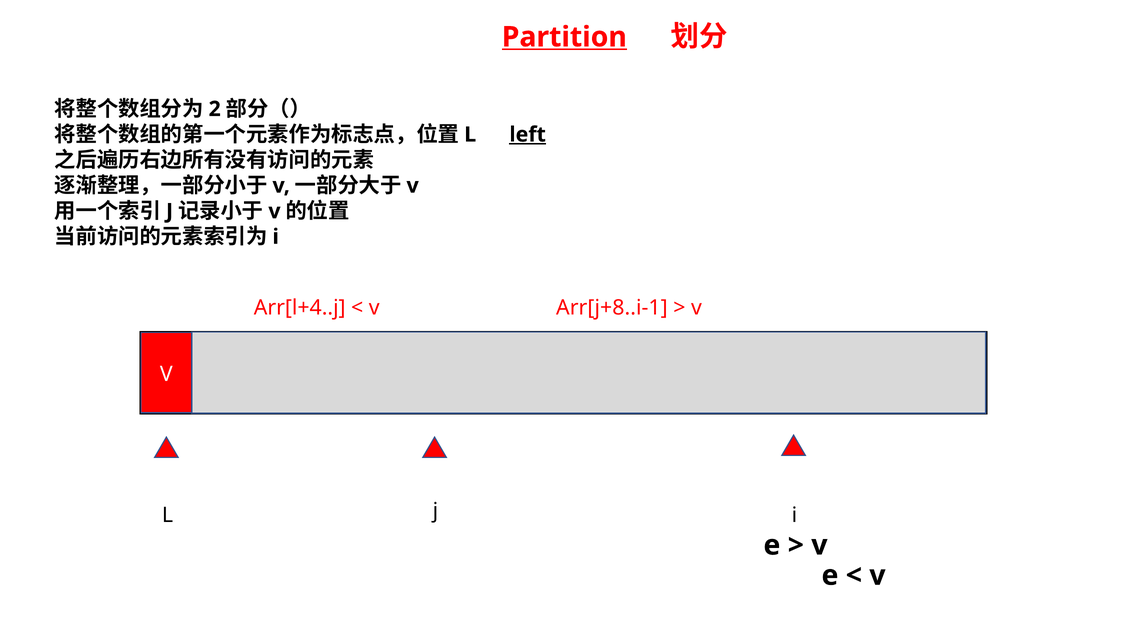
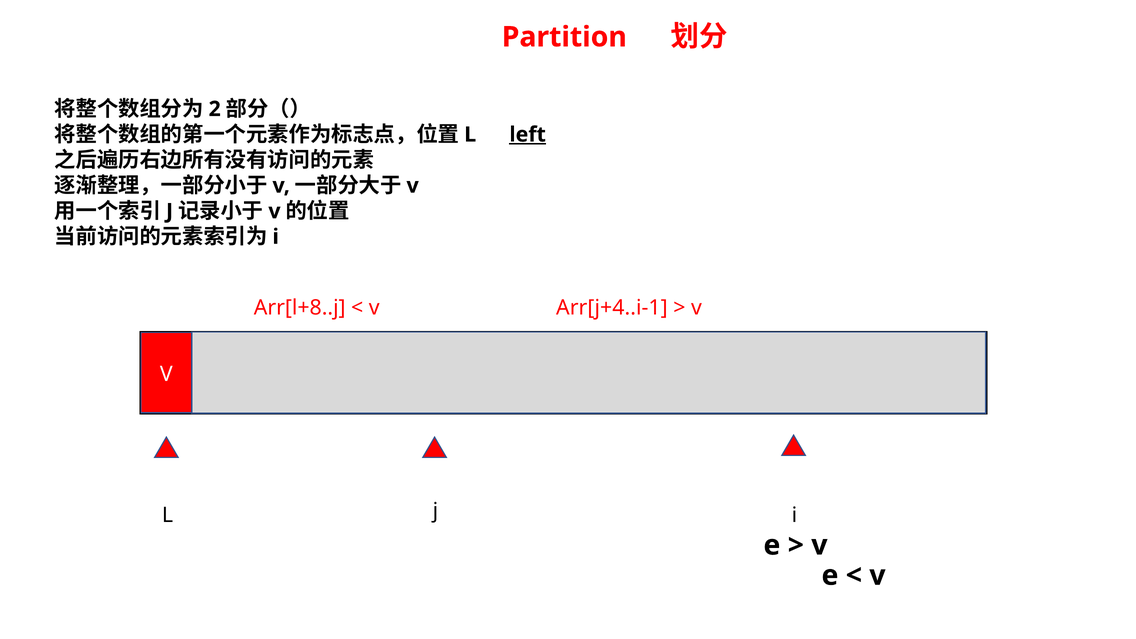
Partition underline: present -> none (564, 37)
Arr[l+4..j: Arr[l+4..j -> Arr[l+8..j (300, 308)
Arr[j+8..i-1: Arr[j+8..i-1 -> Arr[j+4..i-1 (612, 308)
